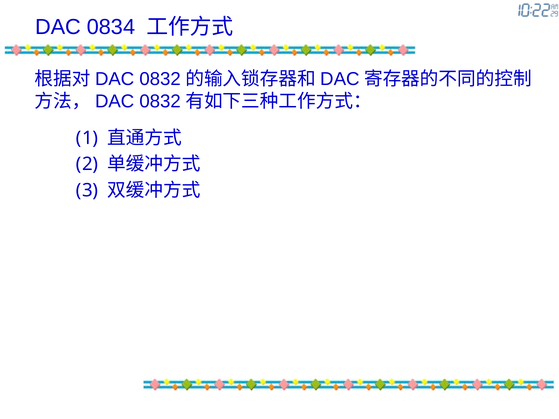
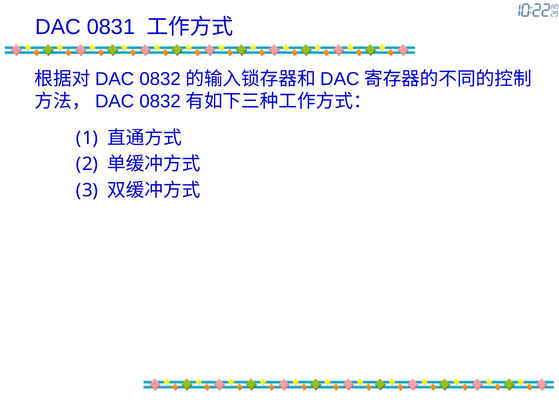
0834: 0834 -> 0831 (111, 27)
